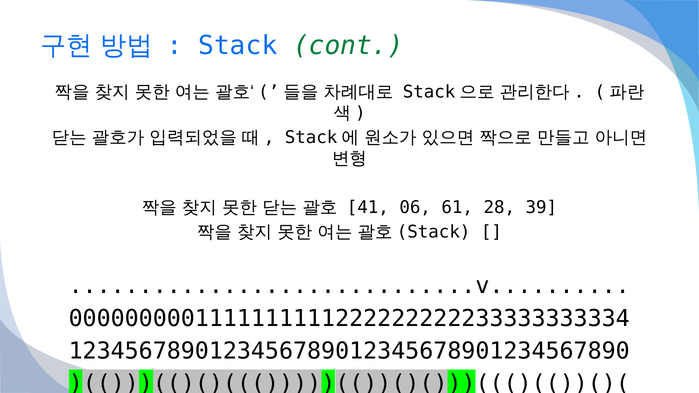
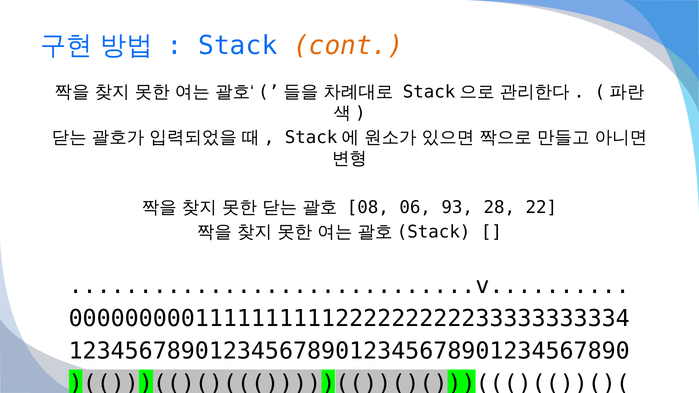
cont colour: green -> orange (348, 46)
41: 41 -> 08 (368, 207)
61: 61 -> 93 (457, 207)
39: 39 -> 22 (541, 207)
